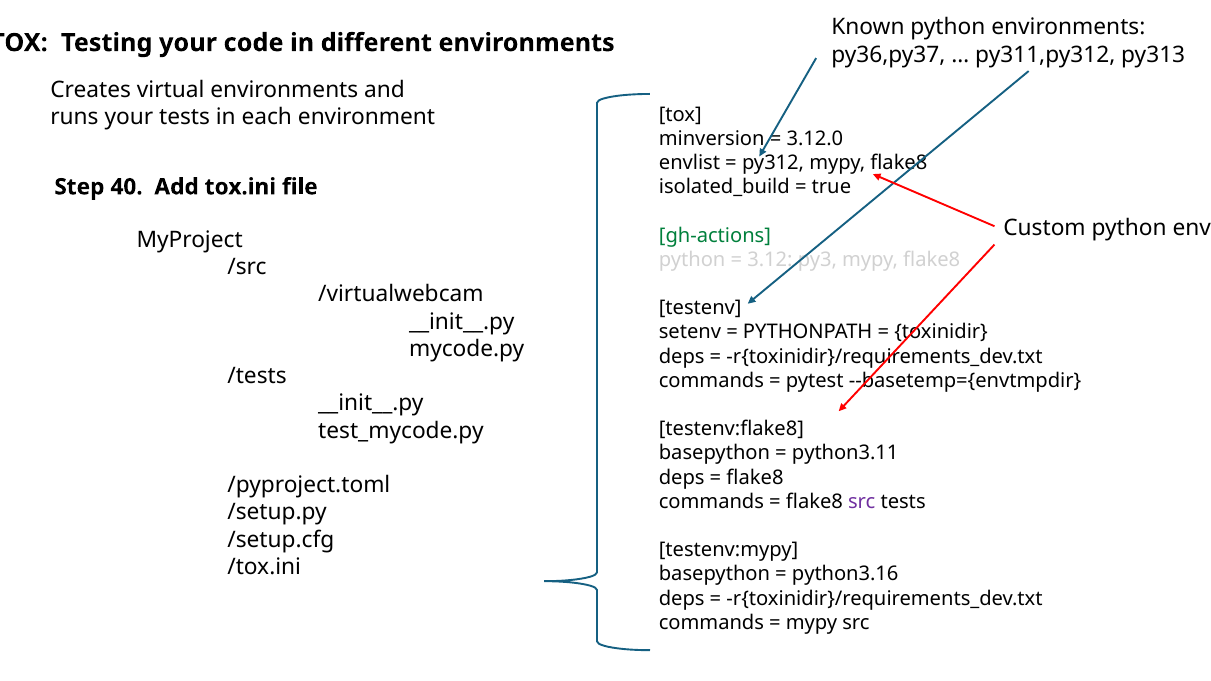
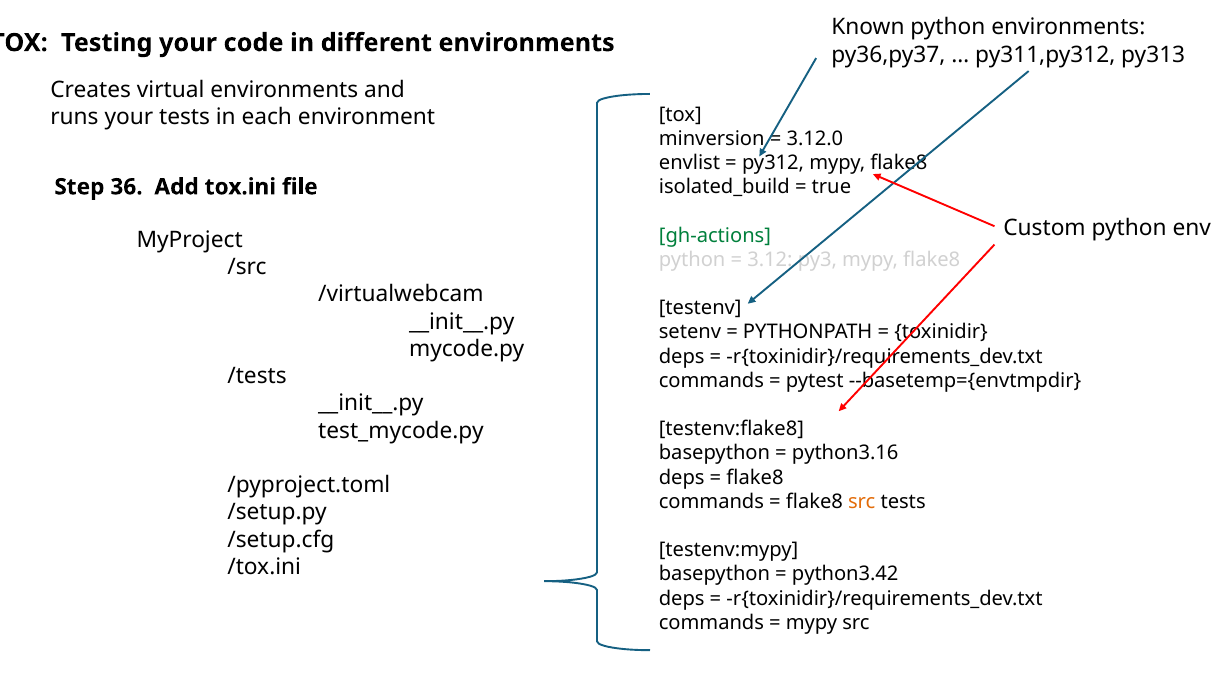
40: 40 -> 36 (127, 187)
python3.11: python3.11 -> python3.16 (845, 453)
src colour: purple -> orange (862, 502)
python3.16: python3.16 -> python3.42 (845, 574)
